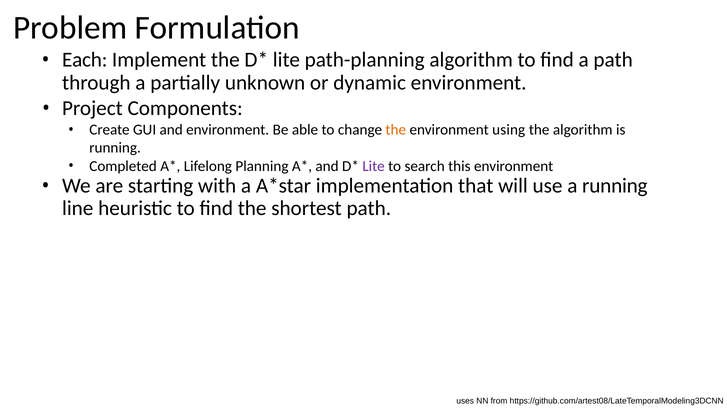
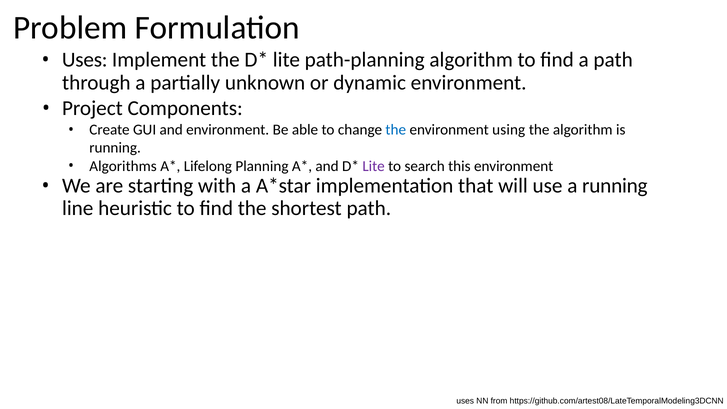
Each: Each -> Uses (85, 60)
the colour: orange -> blue (396, 130)
Completed: Completed -> Algorithms (123, 166)
